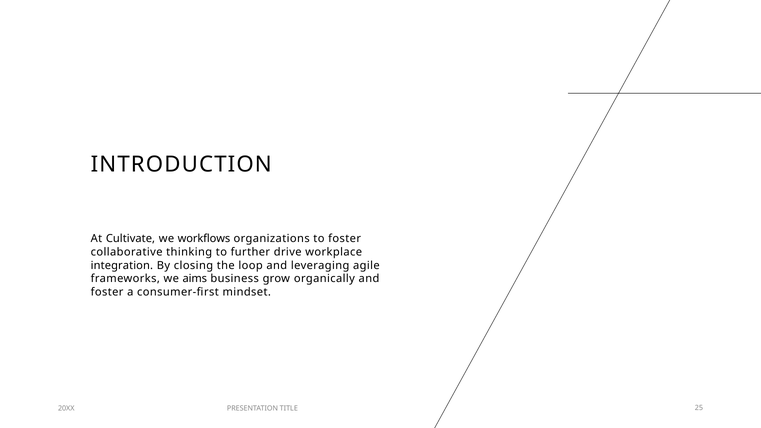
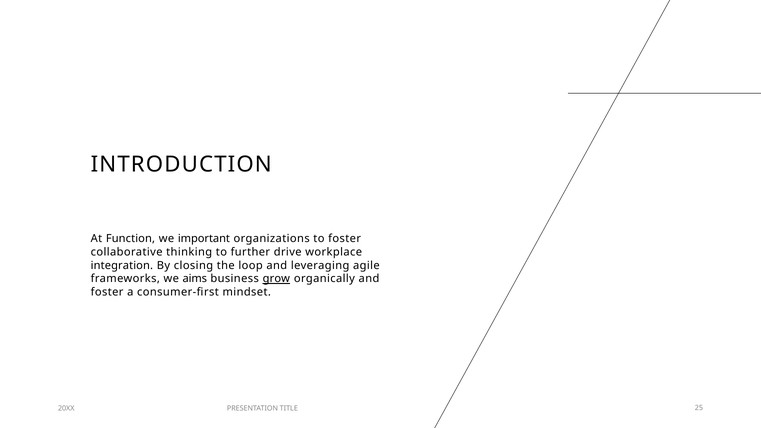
Cultivate: Cultivate -> Function (130, 239)
workflows: workflows -> important (204, 239)
grow underline: none -> present (276, 279)
